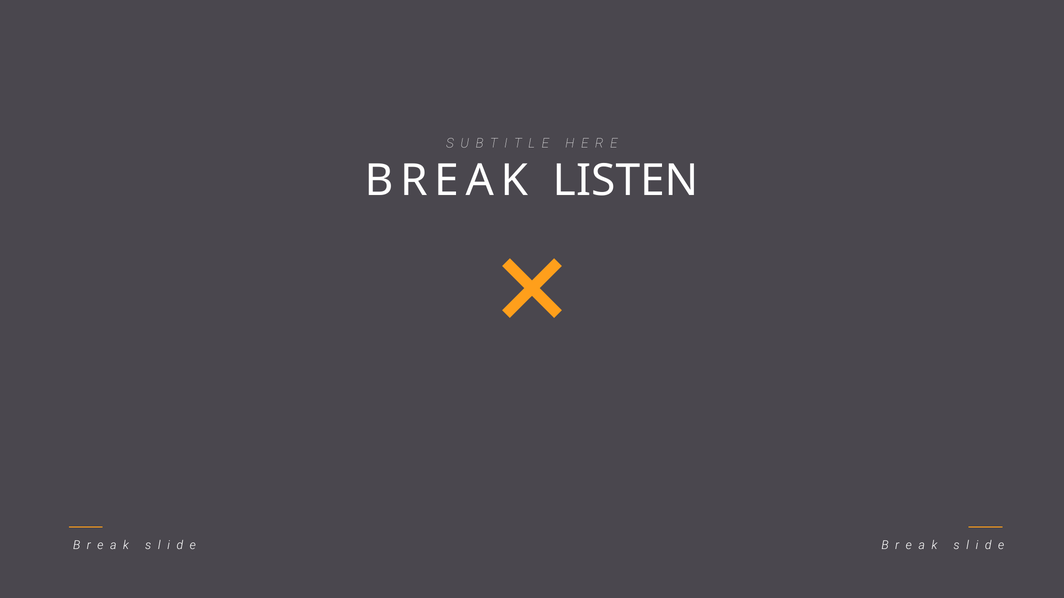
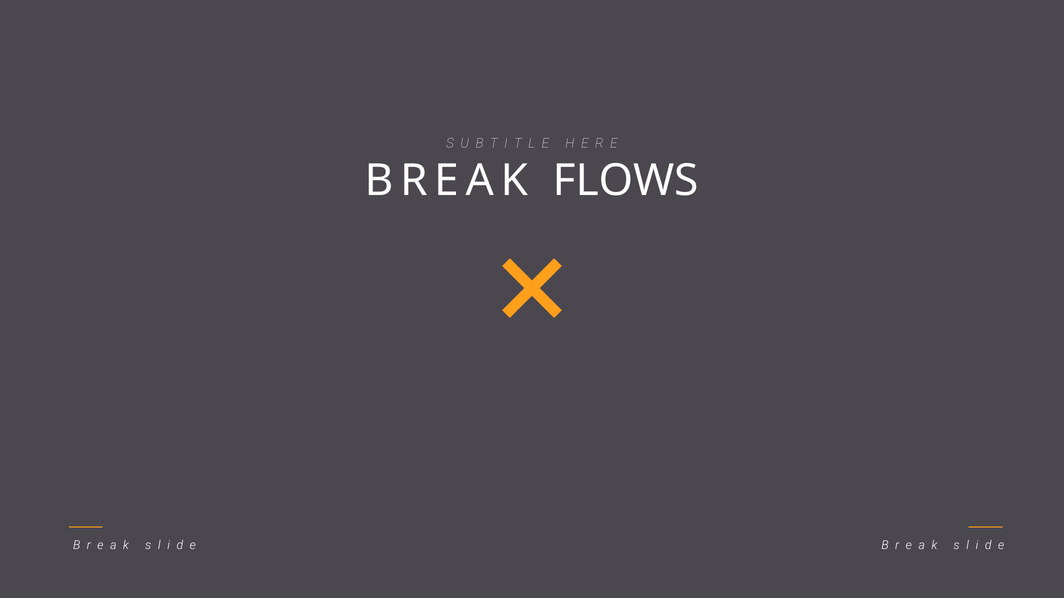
LISTEN: LISTEN -> FLOWS (626, 181)
